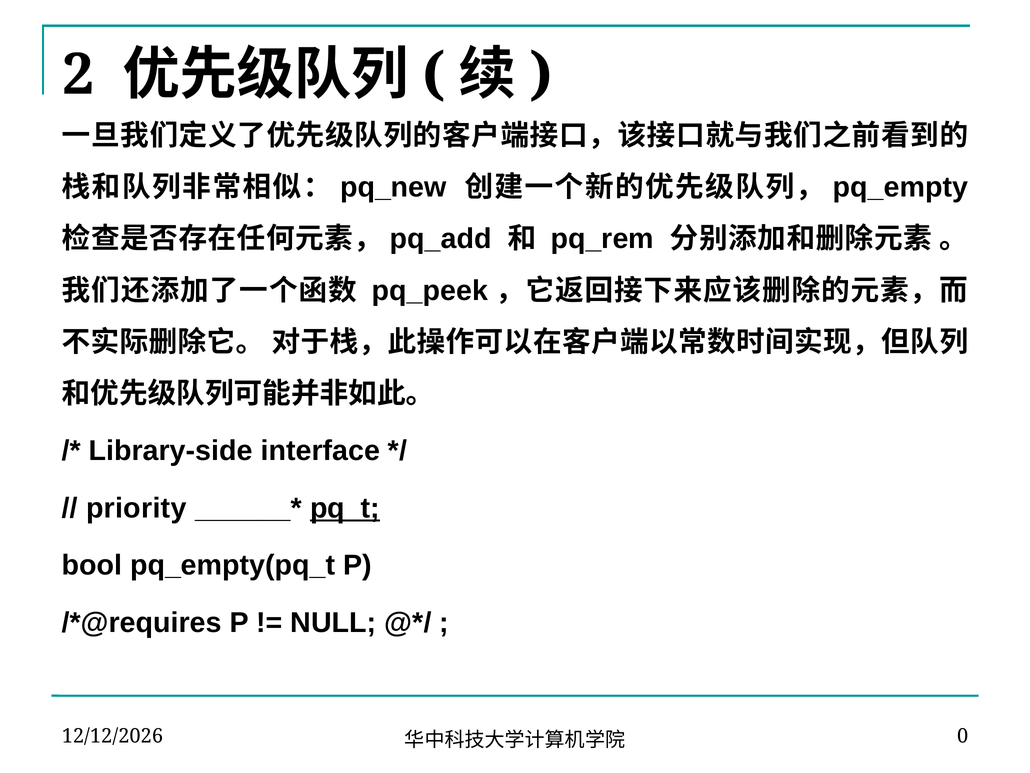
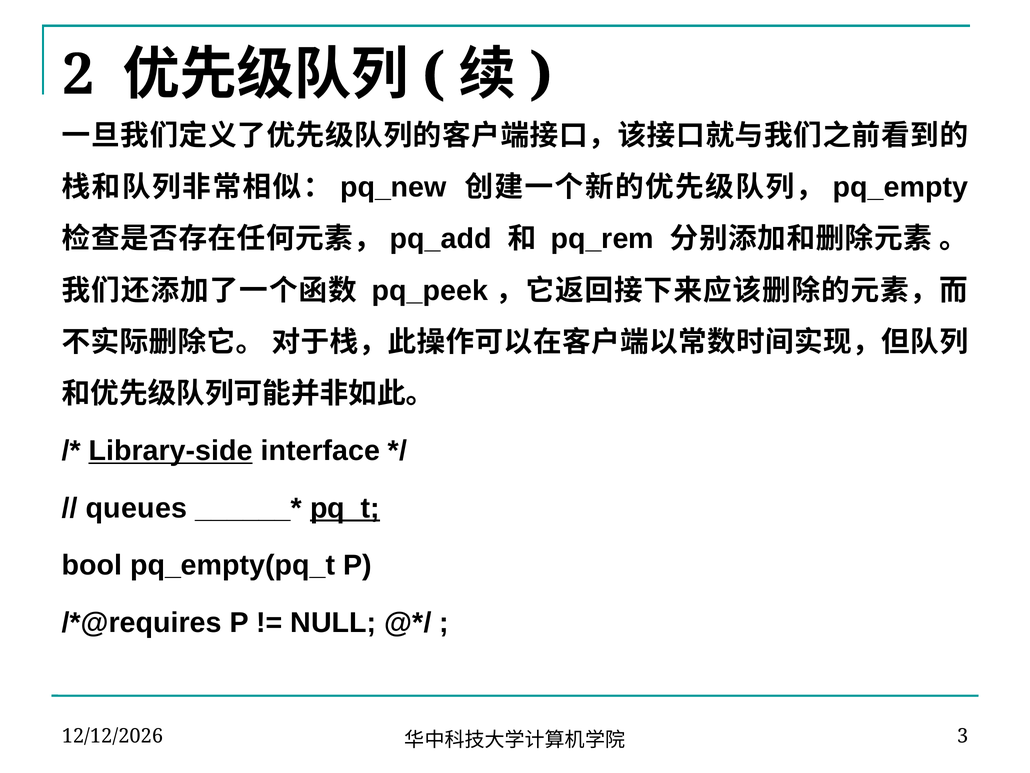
Library-side underline: none -> present (171, 451)
priority: priority -> queues (136, 508)
0: 0 -> 3 (963, 736)
